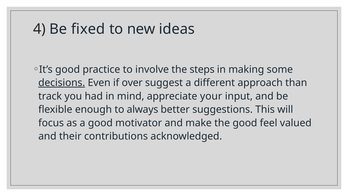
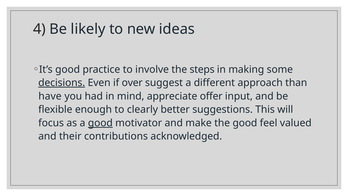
fixed: fixed -> likely (88, 29)
track: track -> have (50, 96)
your: your -> offer (211, 96)
always: always -> clearly (142, 109)
good underline: none -> present (100, 123)
